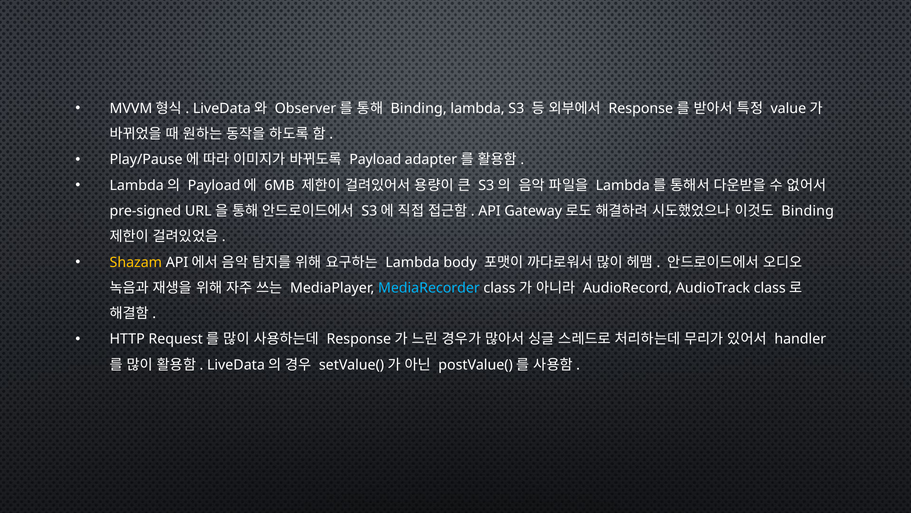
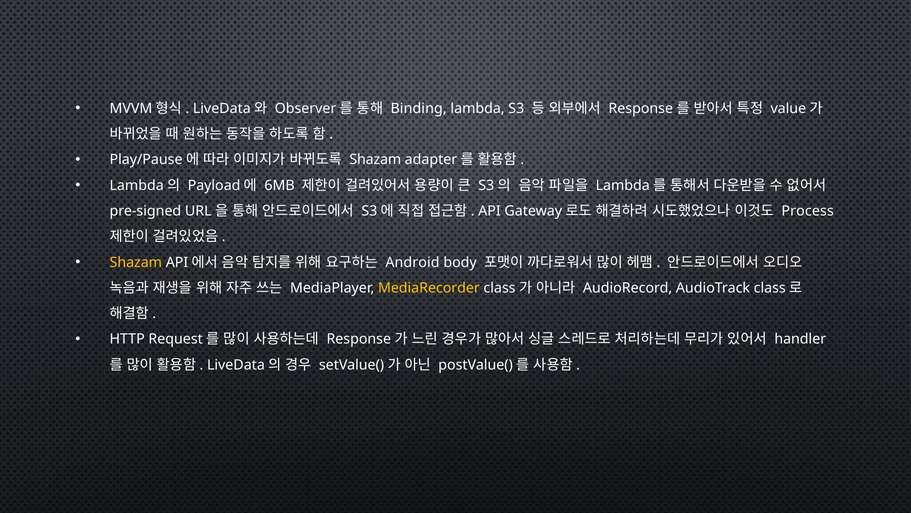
Payload: Payload -> Shazam (375, 160)
Binding: Binding -> Process (808, 211)
Lambda: Lambda -> Android (412, 262)
MediaRecorder colour: light blue -> yellow (429, 288)
